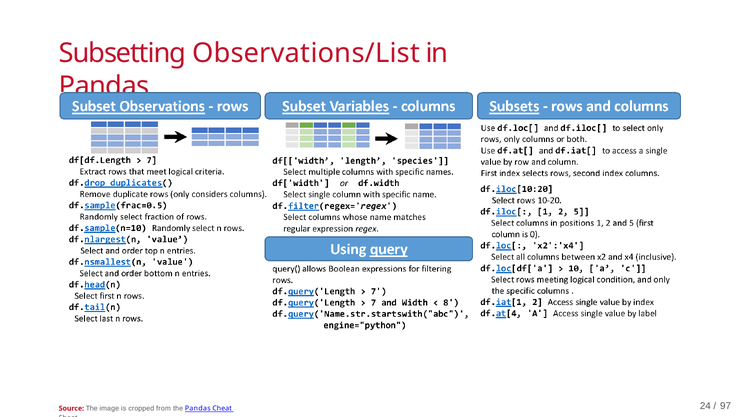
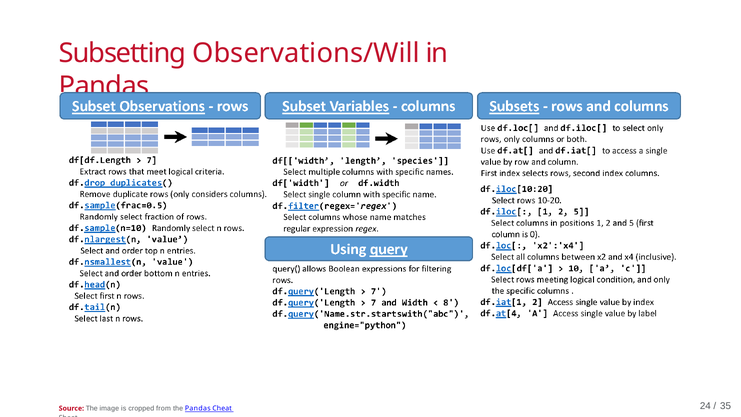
Observations/List: Observations/List -> Observations/Will (306, 53)
97: 97 -> 35 (726, 406)
